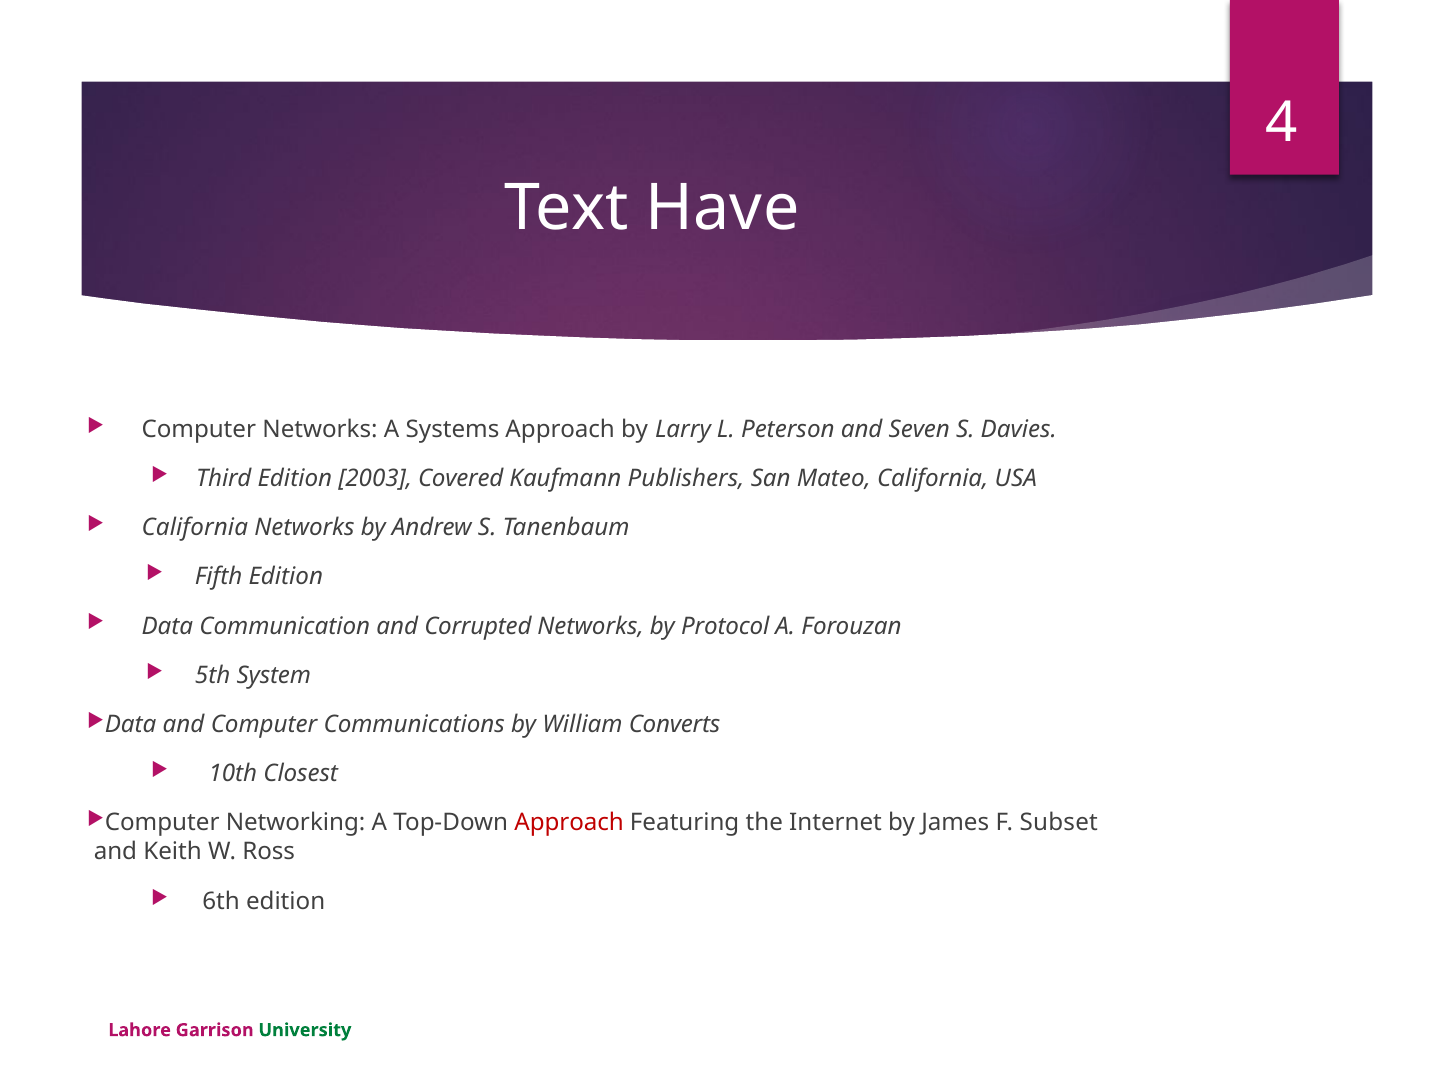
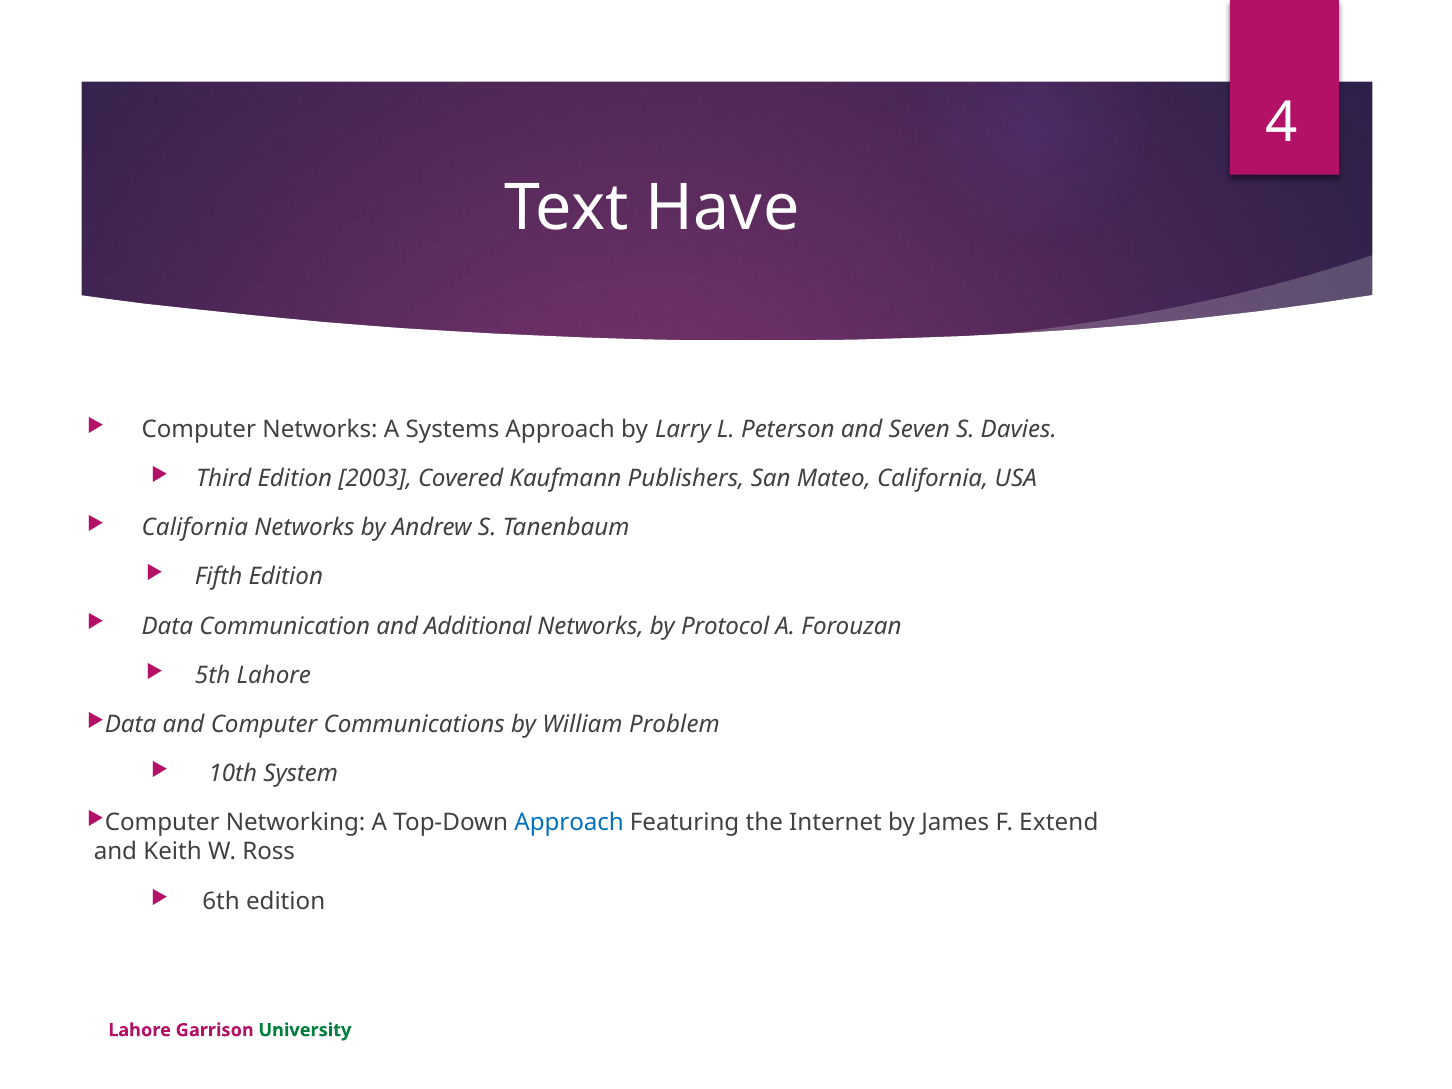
Corrupted: Corrupted -> Additional (478, 626)
5th System: System -> Lahore (274, 675)
Converts: Converts -> Problem (674, 725)
Closest: Closest -> System (301, 774)
Approach colour: red -> blue (569, 823)
Subset: Subset -> Extend (1059, 823)
